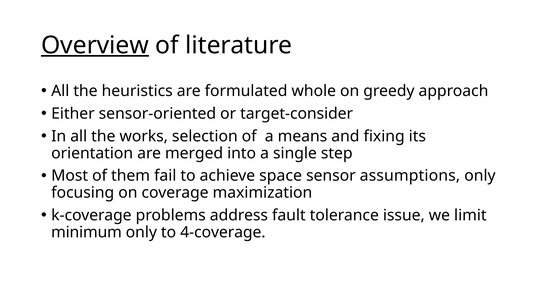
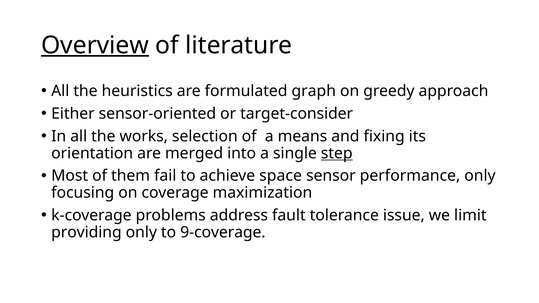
whole: whole -> graph (314, 91)
step underline: none -> present (337, 153)
assumptions: assumptions -> performance (410, 176)
minimum: minimum -> providing (86, 232)
4-coverage: 4-coverage -> 9-coverage (223, 232)
